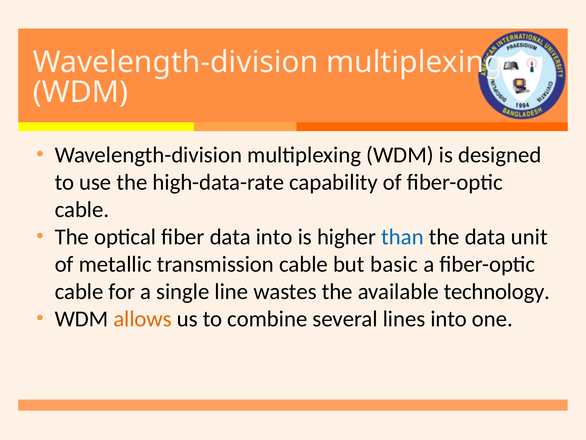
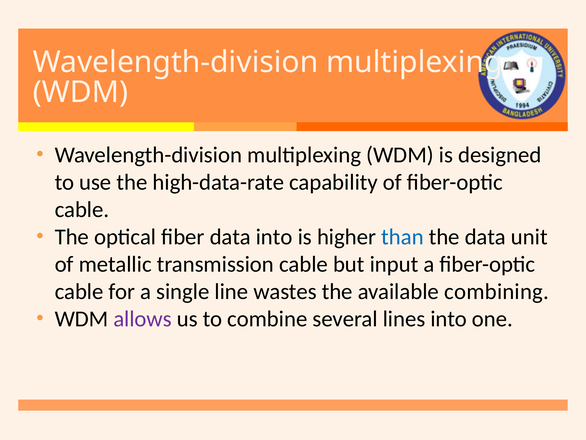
basic: basic -> input (394, 264)
technology: technology -> combining (497, 291)
allows colour: orange -> purple (143, 319)
